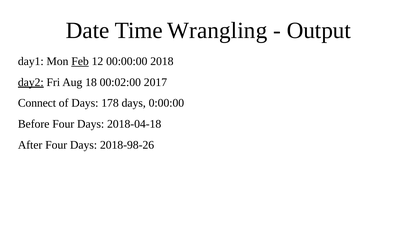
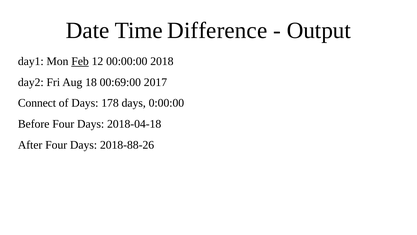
Wrangling: Wrangling -> Difference (217, 31)
day2 underline: present -> none (31, 82)
00:02:00: 00:02:00 -> 00:69:00 (120, 82)
2018-98-26: 2018-98-26 -> 2018-88-26 (127, 145)
